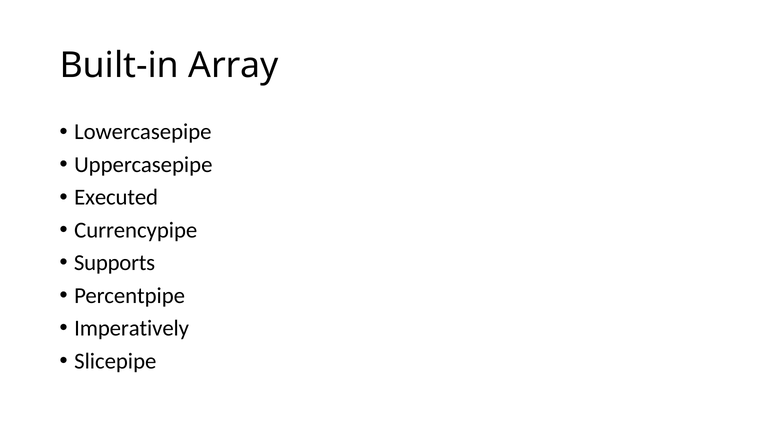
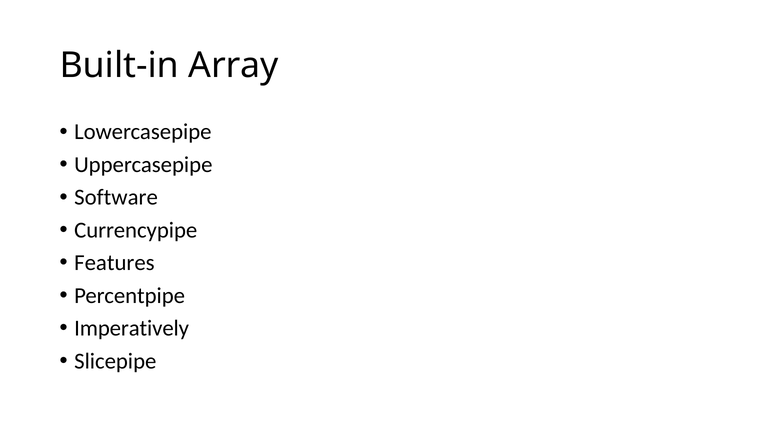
Executed: Executed -> Software (116, 198)
Supports: Supports -> Features (114, 263)
